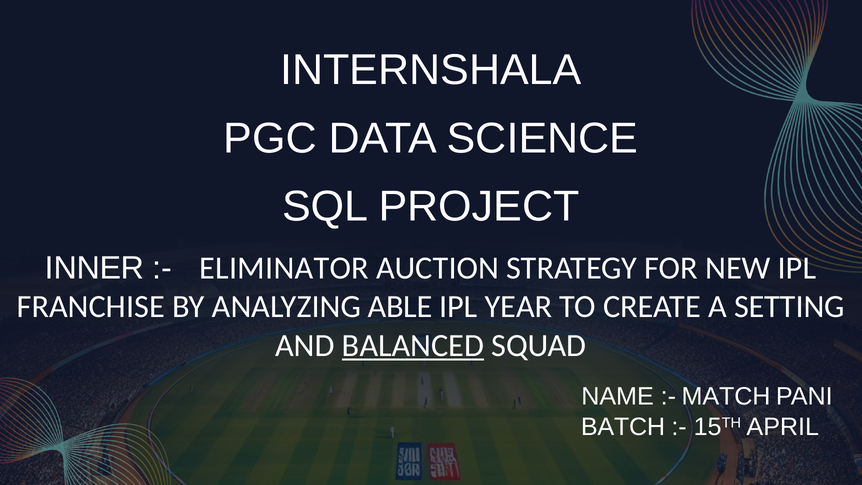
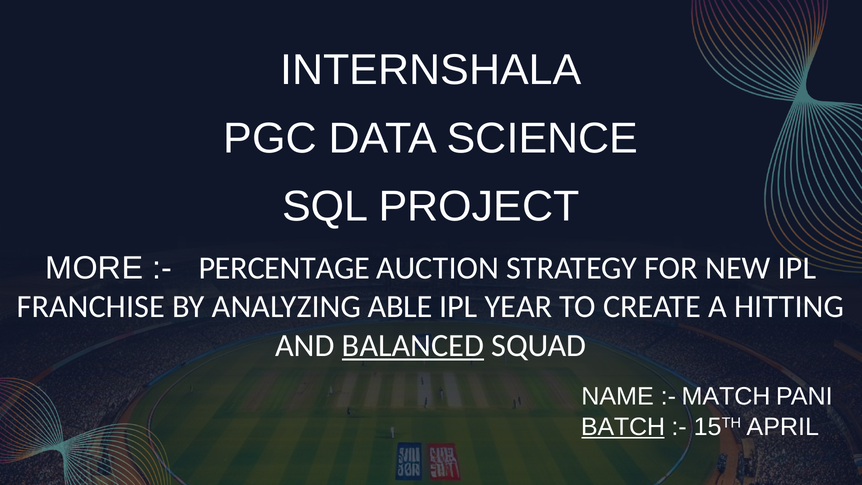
INNER: INNER -> MORE (94, 268)
ELIMINATOR: ELIMINATOR -> PERCENTAGE (284, 268)
SETTING: SETTING -> HITTING (789, 307)
BATCH underline: none -> present (623, 427)
